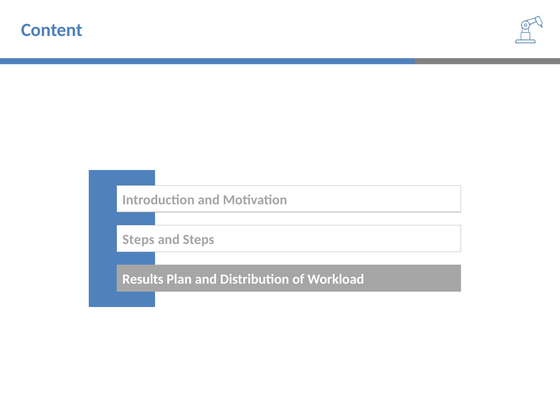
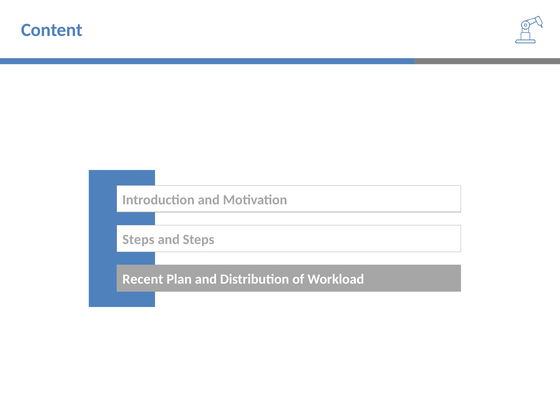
Results: Results -> Recent (143, 279)
